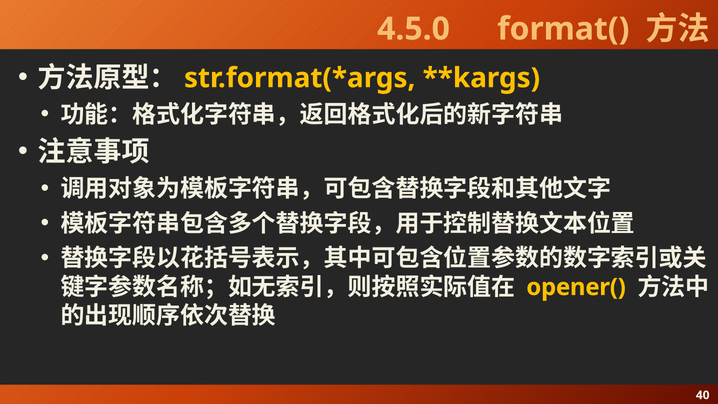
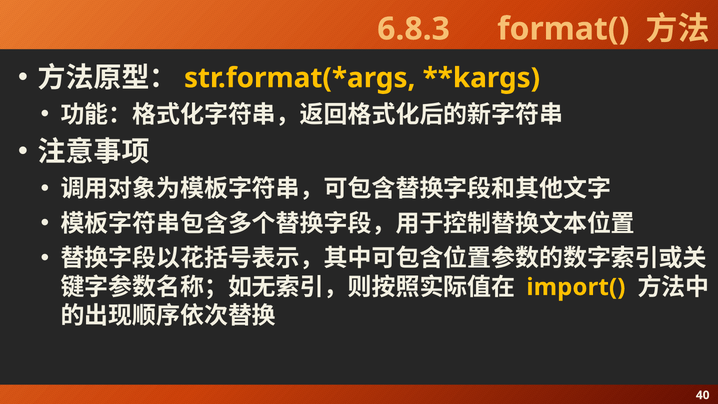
4.5.0: 4.5.0 -> 6.8.3 (414, 29)
opener(: opener( -> import( (576, 287)
